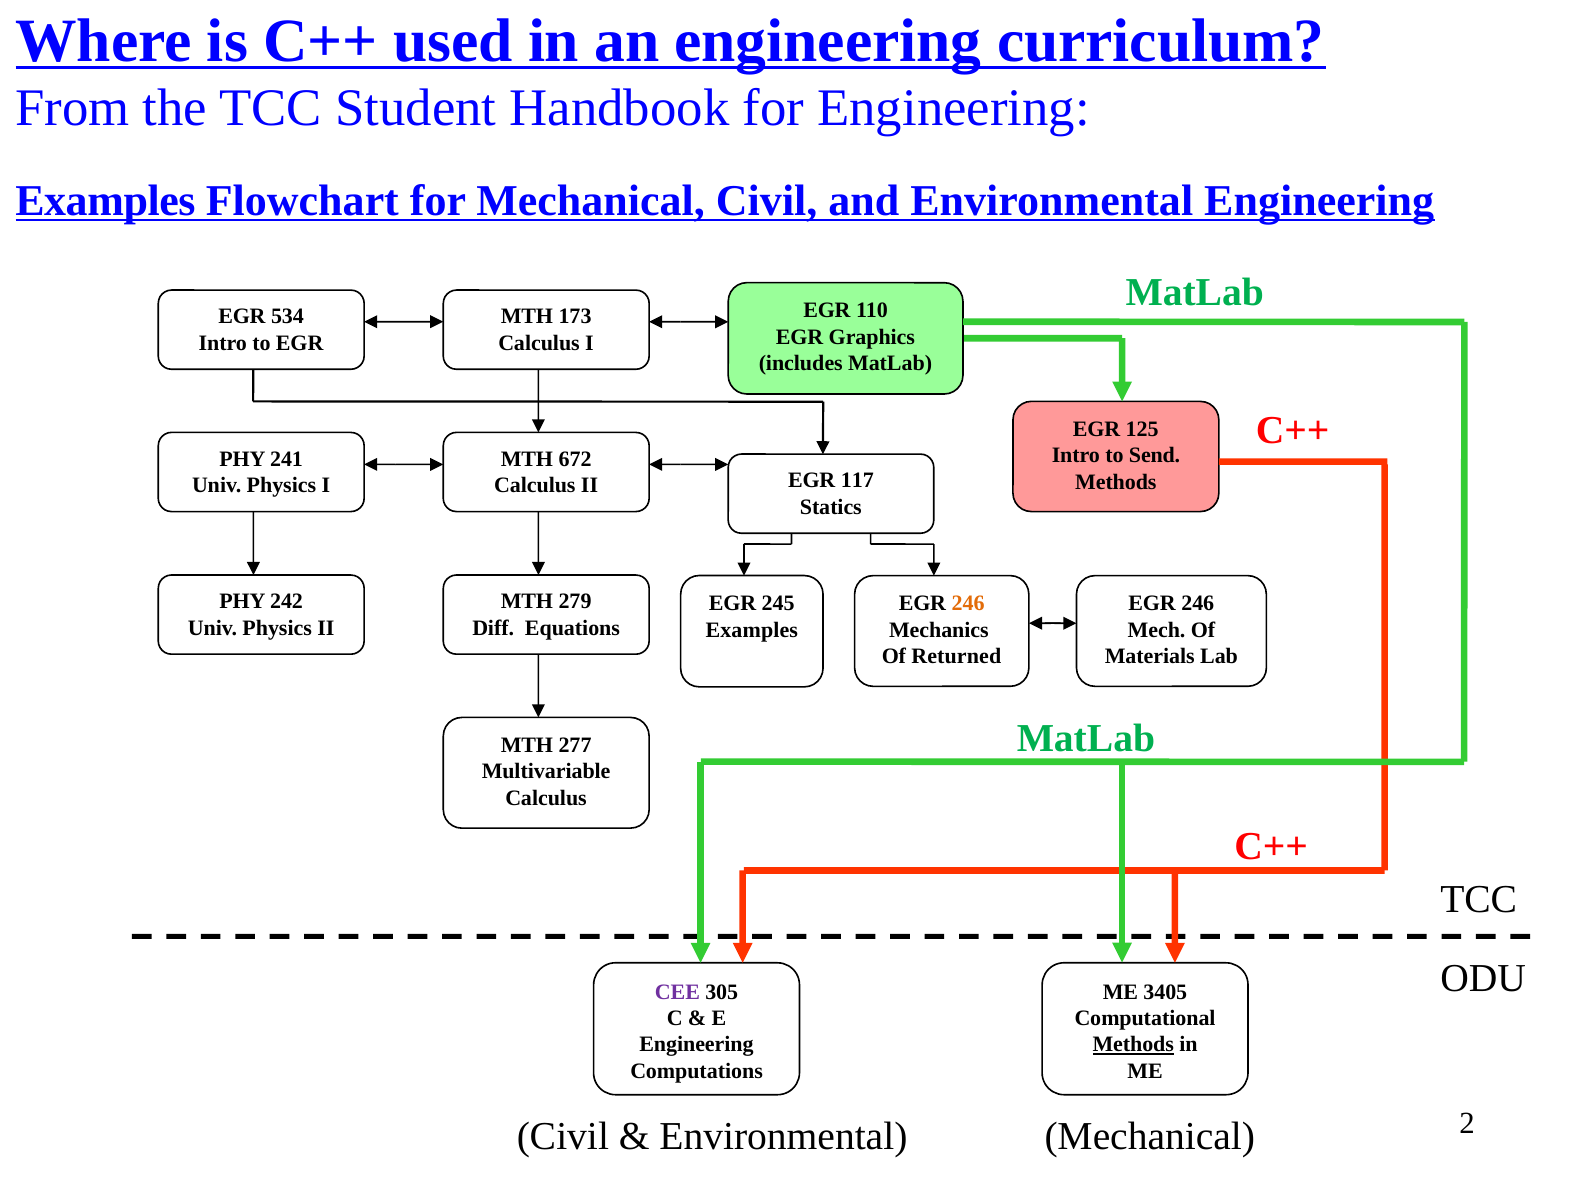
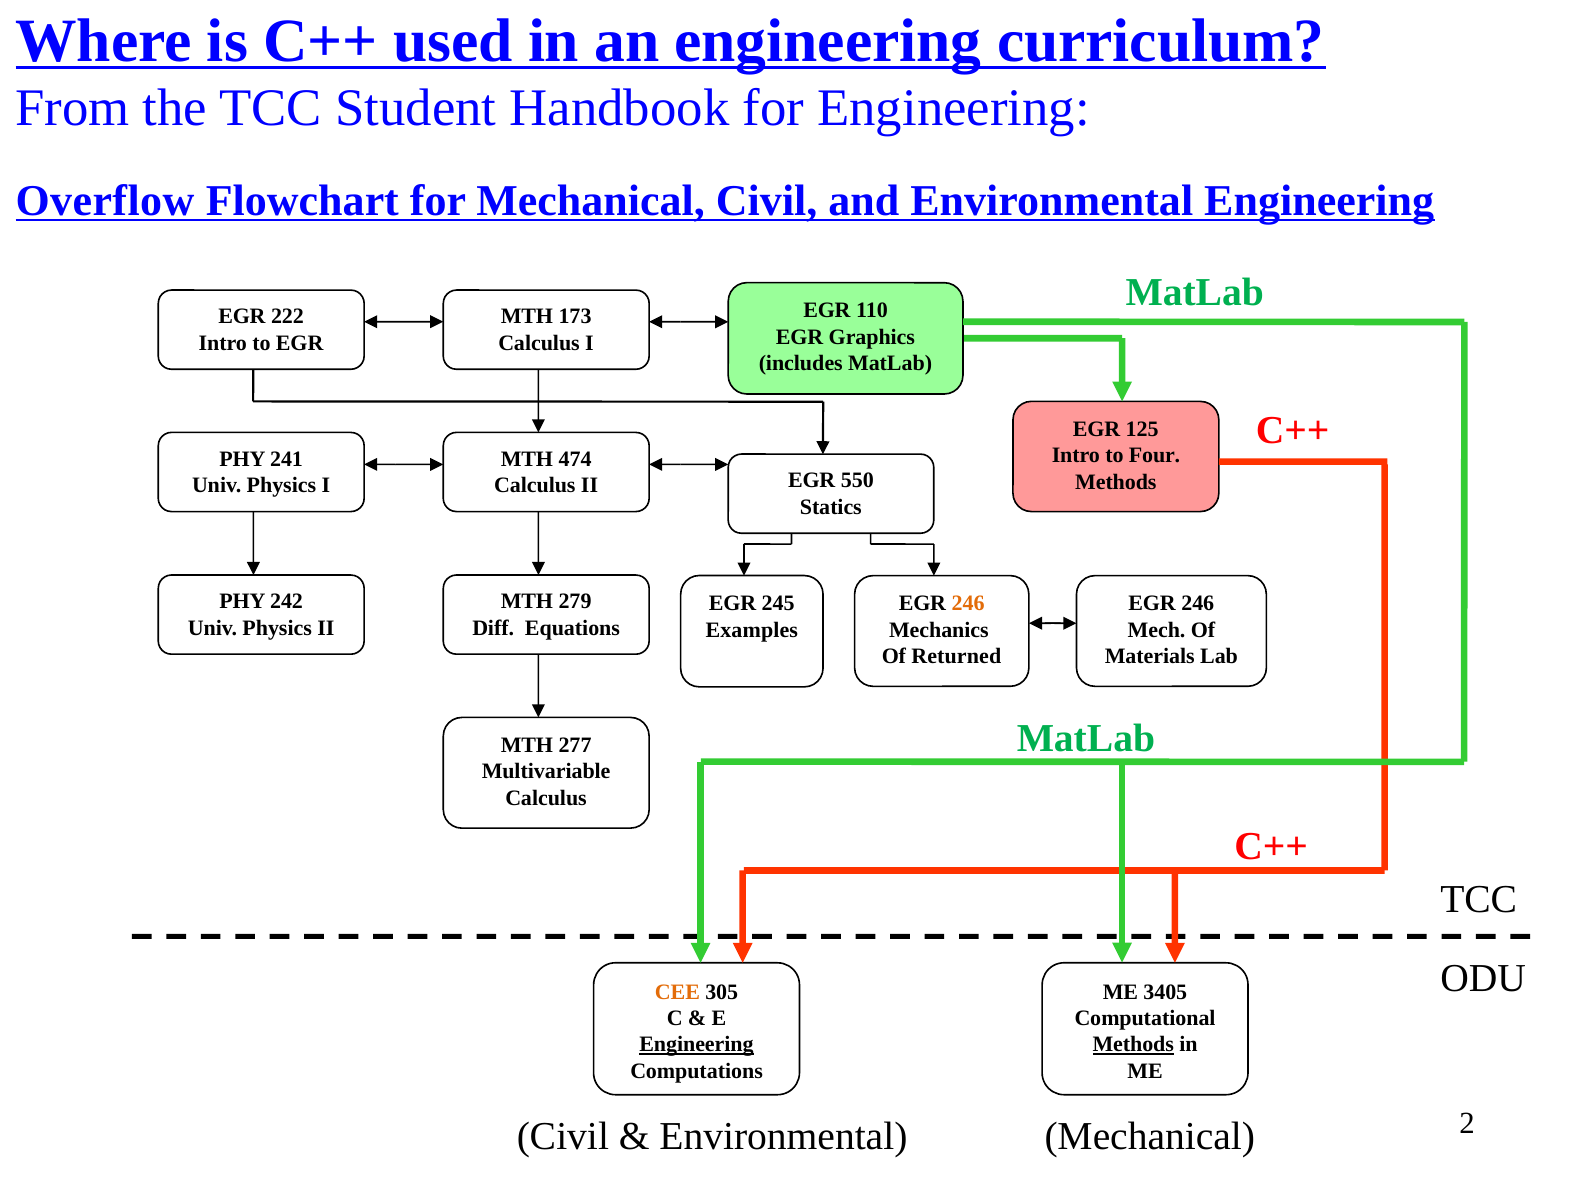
Examples: Examples -> Overflow (105, 201)
534: 534 -> 222 (287, 317)
Send: Send -> Four (1155, 456)
672: 672 -> 474 (575, 459)
117: 117 -> 550 (857, 481)
CEE colour: purple -> orange (677, 992)
Engineering underline: none -> present (696, 1045)
